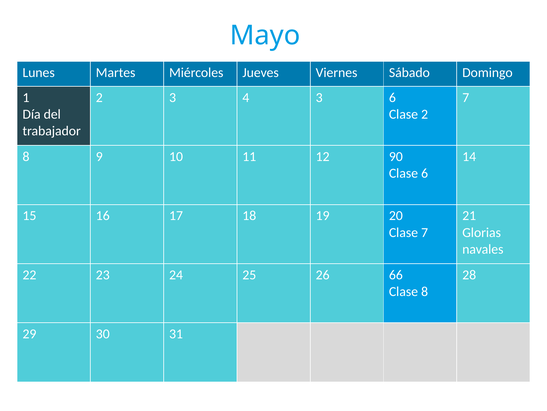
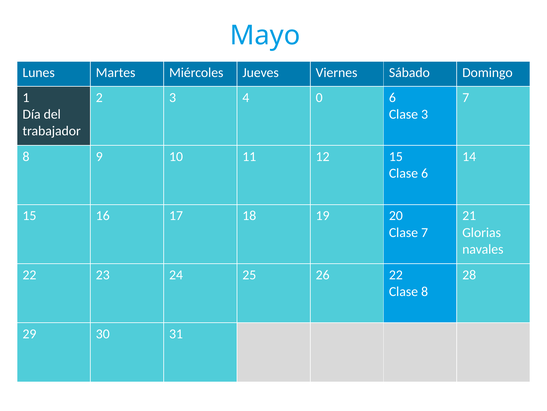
4 3: 3 -> 0 (319, 97)
Clase 2: 2 -> 3 (425, 114)
12 90: 90 -> 15 (396, 156)
26 66: 66 -> 22 (396, 274)
